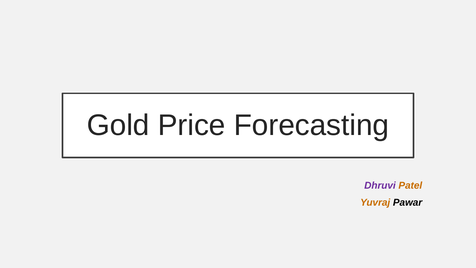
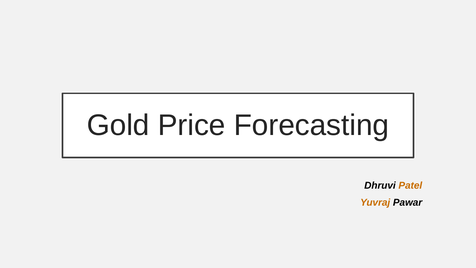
Dhruvi colour: purple -> black (380, 185)
